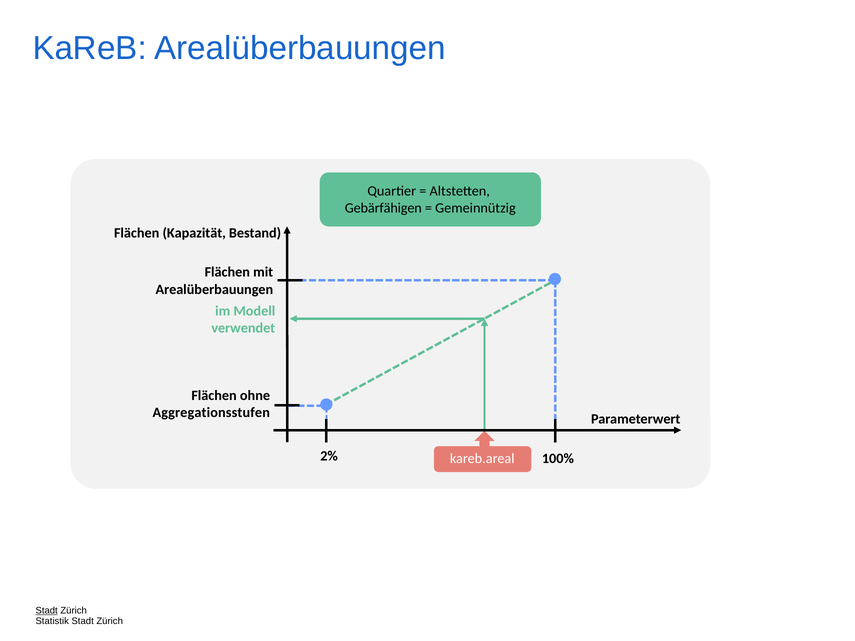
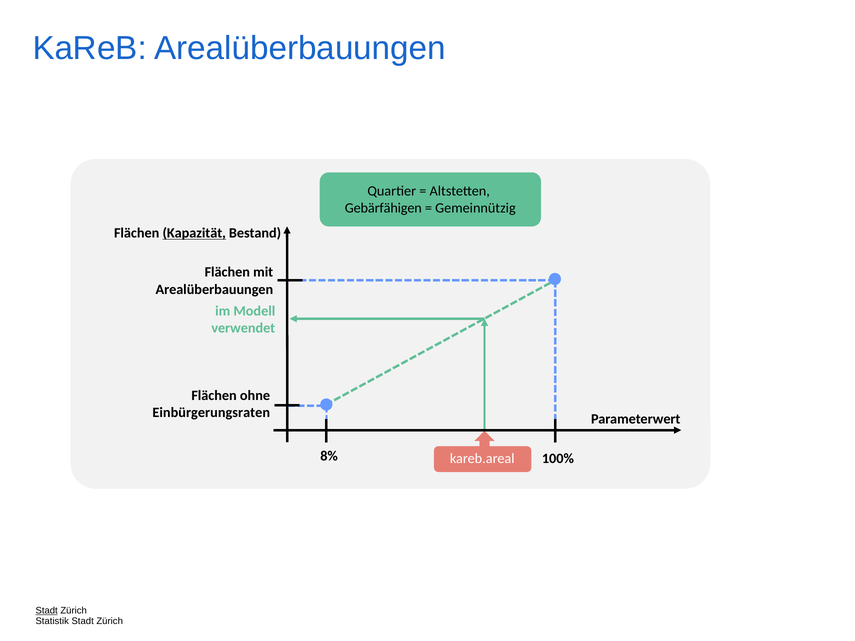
Kapazität underline: none -> present (194, 233)
Aggregationsstufen: Aggregationsstufen -> Einbürgerungsraten (211, 413)
2%: 2% -> 8% (329, 456)
